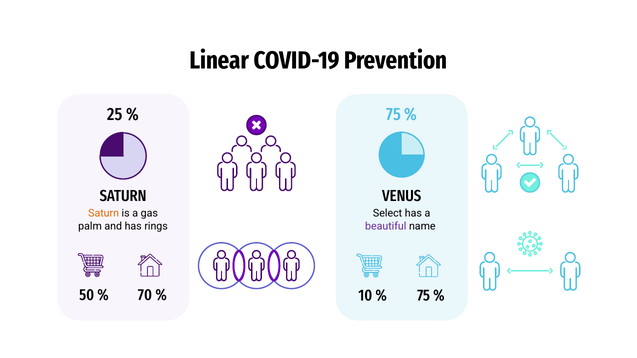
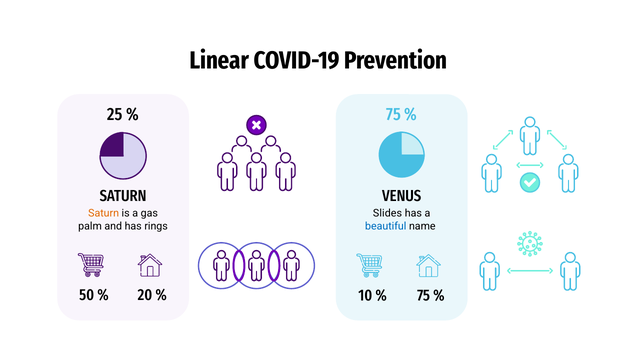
Select: Select -> Slides (388, 214)
beautiful colour: purple -> blue (386, 226)
70: 70 -> 20 (145, 295)
